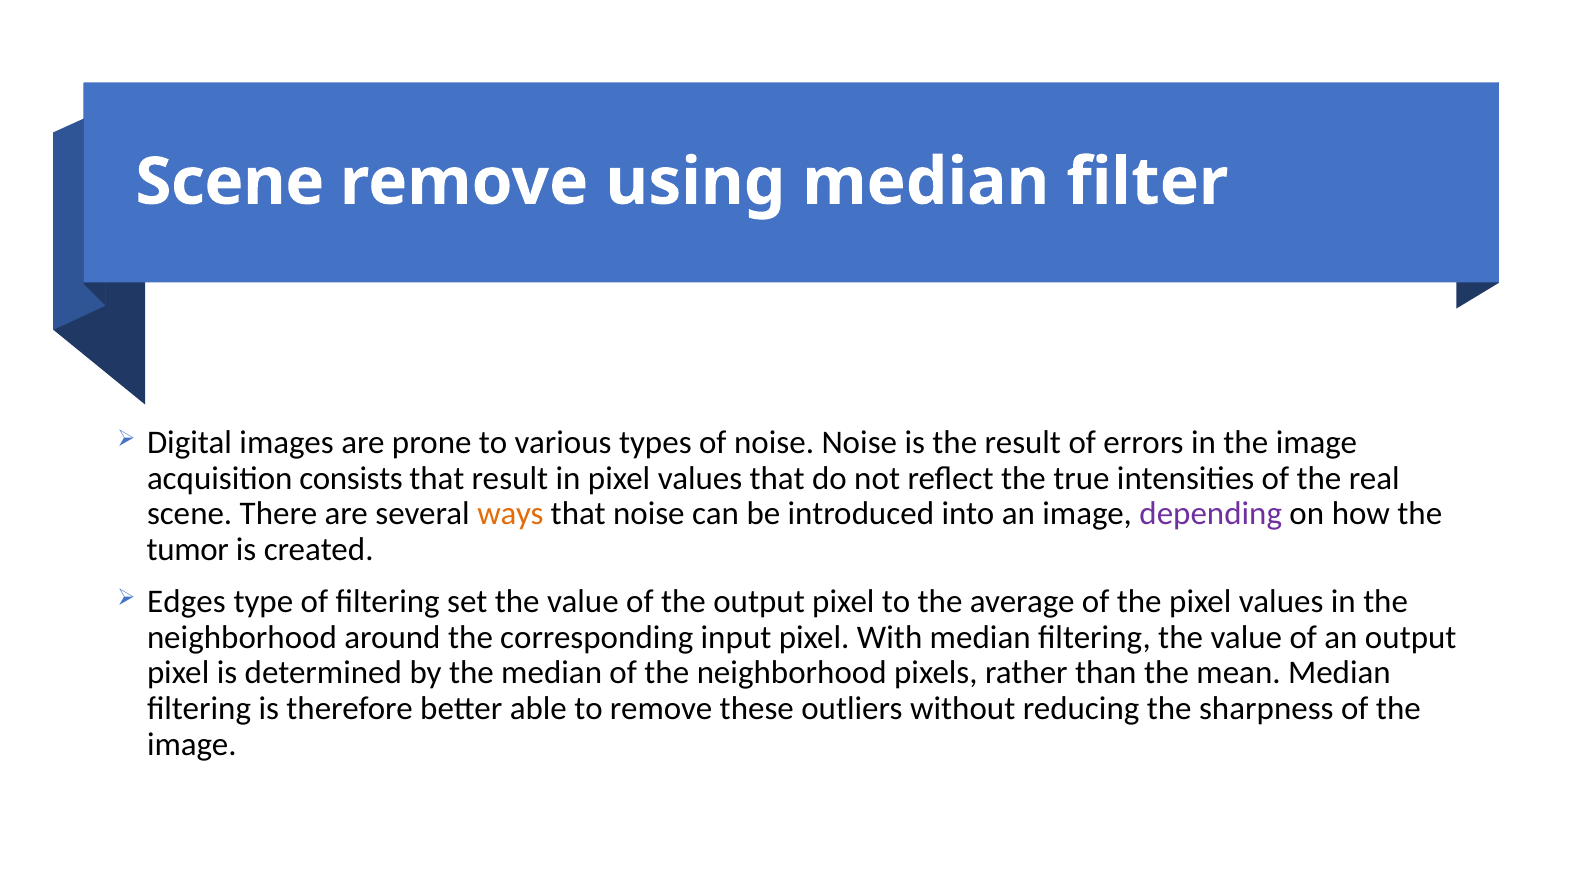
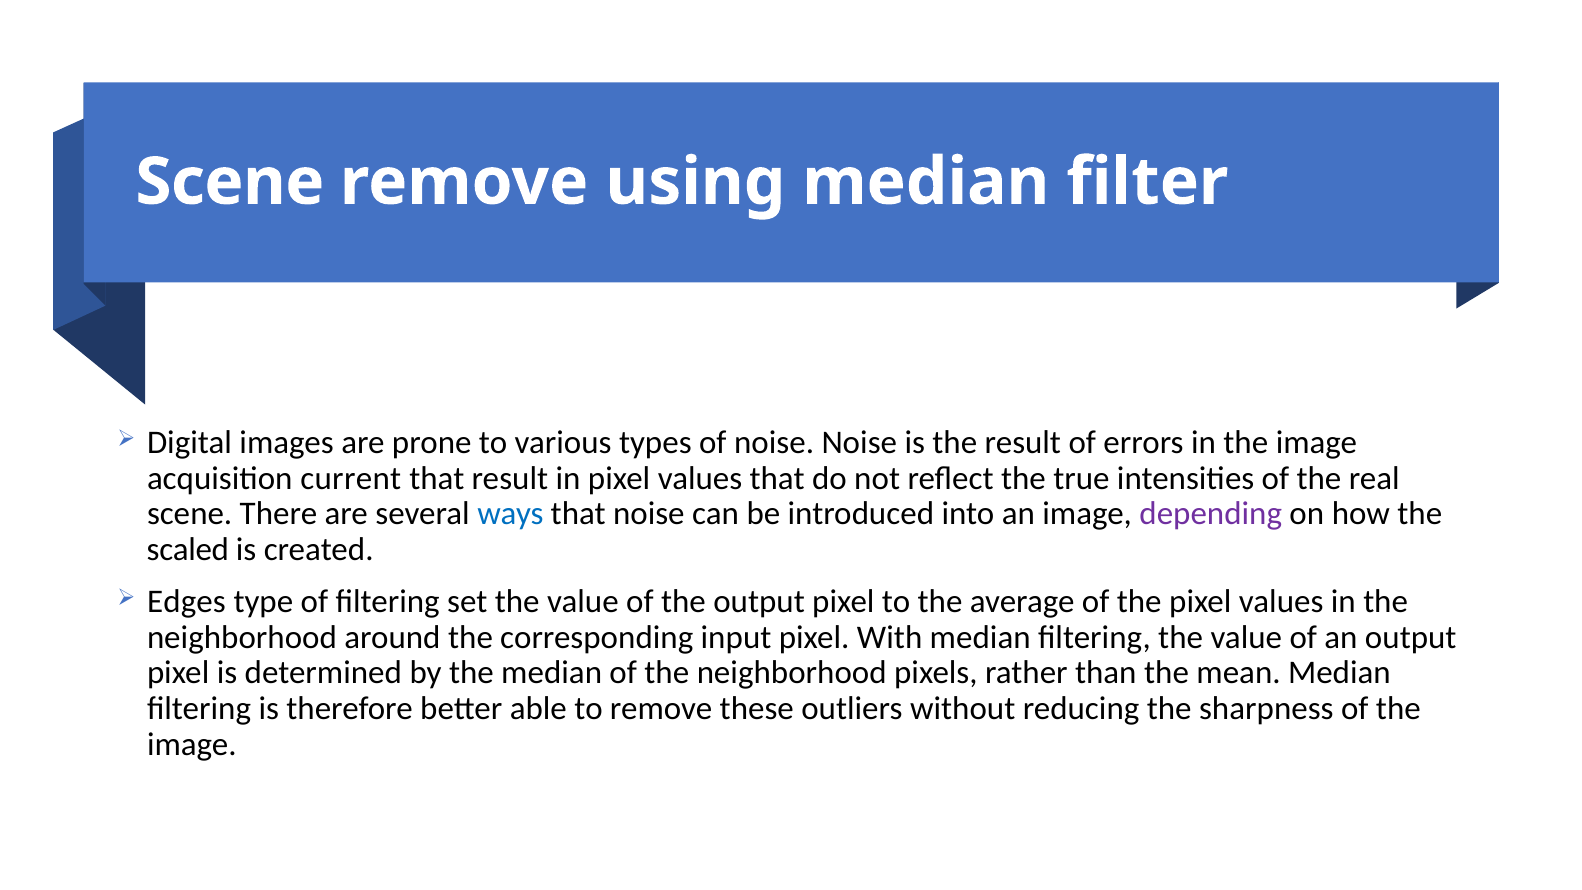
consists: consists -> current (351, 478)
ways colour: orange -> blue (510, 514)
tumor: tumor -> scaled (188, 549)
